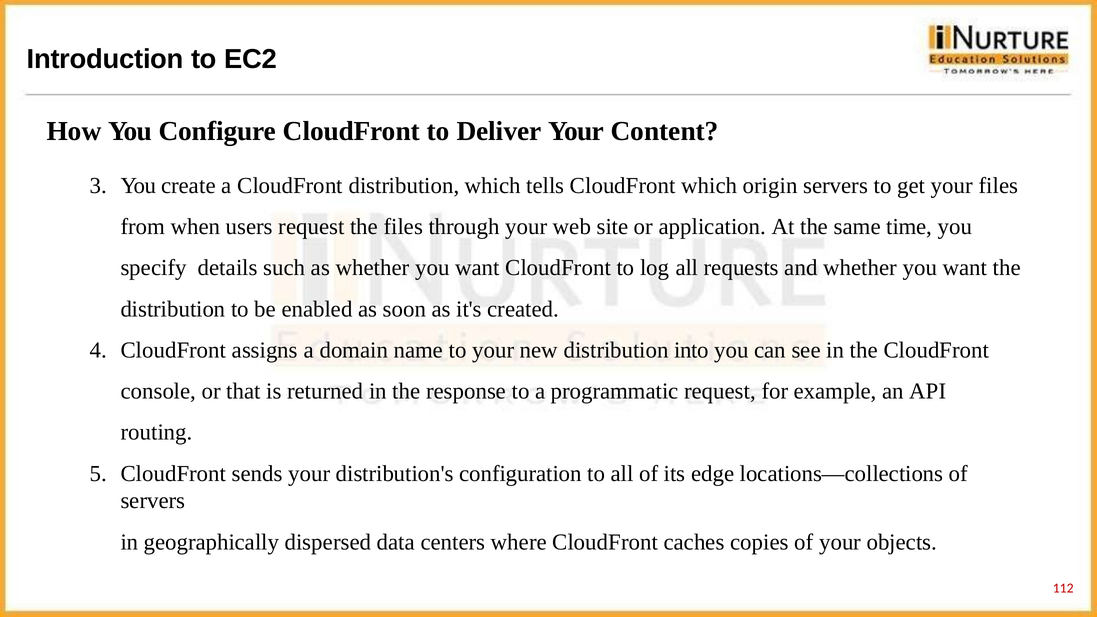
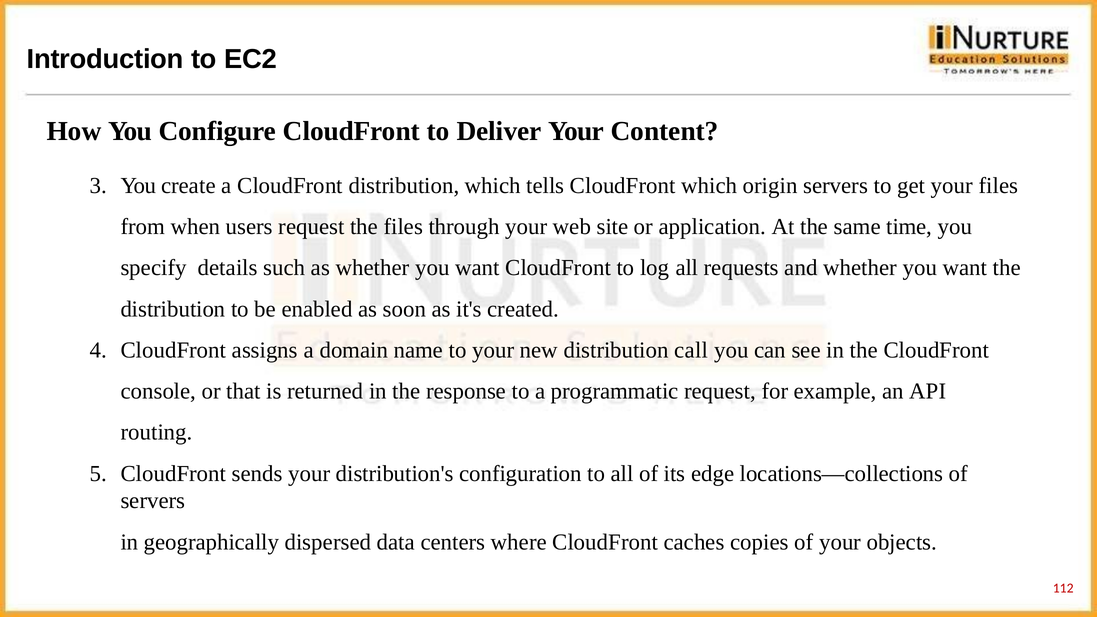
into: into -> call (691, 350)
